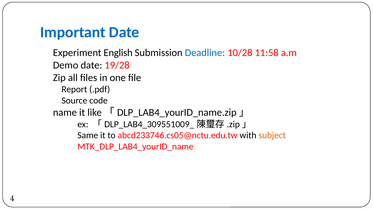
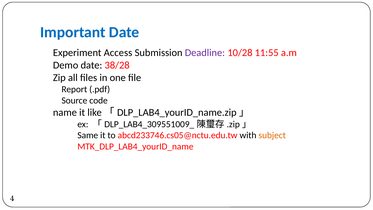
English: English -> Access (118, 53)
Deadline colour: blue -> purple (205, 53)
11:58: 11:58 -> 11:55 (267, 53)
19/28: 19/28 -> 38/28 (117, 65)
